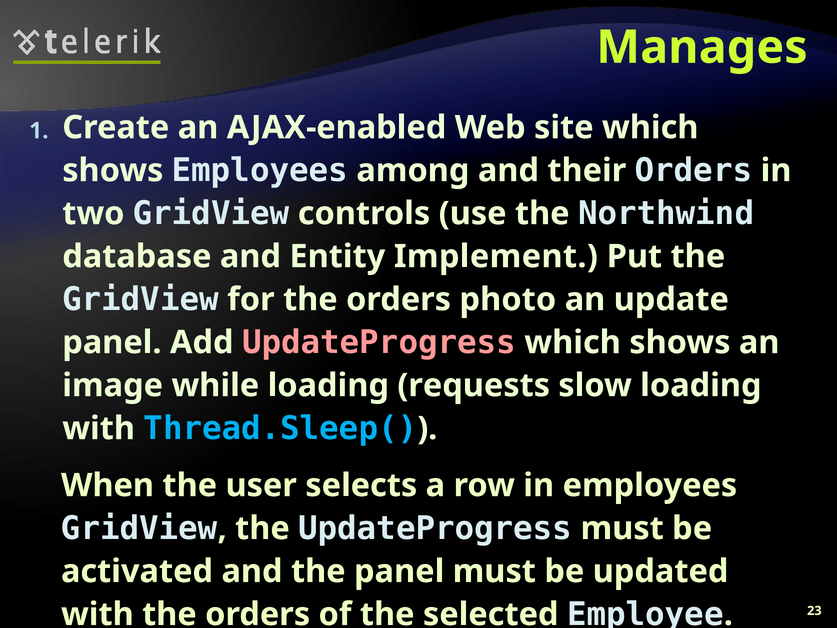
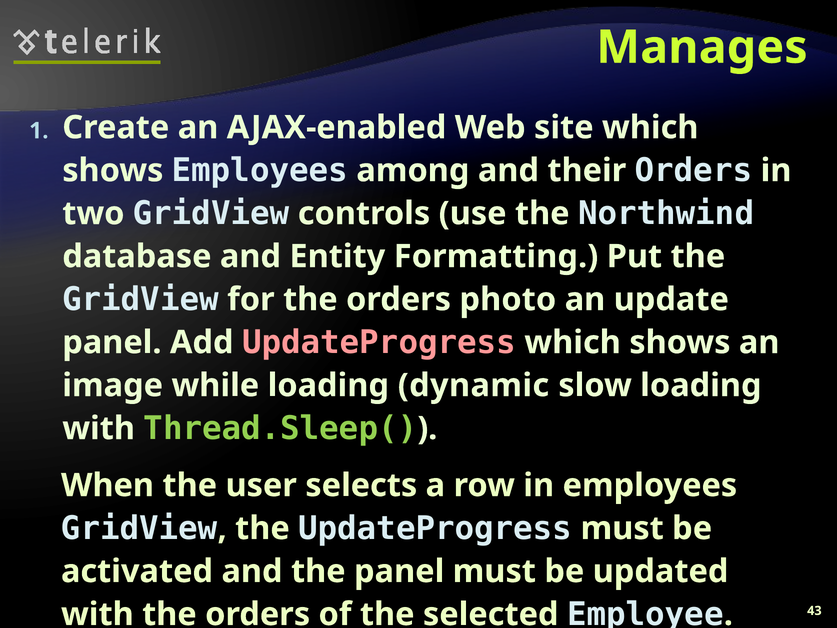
Implement: Implement -> Formatting (496, 256)
requests: requests -> dynamic (473, 385)
Thread.Sleep( colour: light blue -> light green (280, 428)
23: 23 -> 43 (814, 611)
